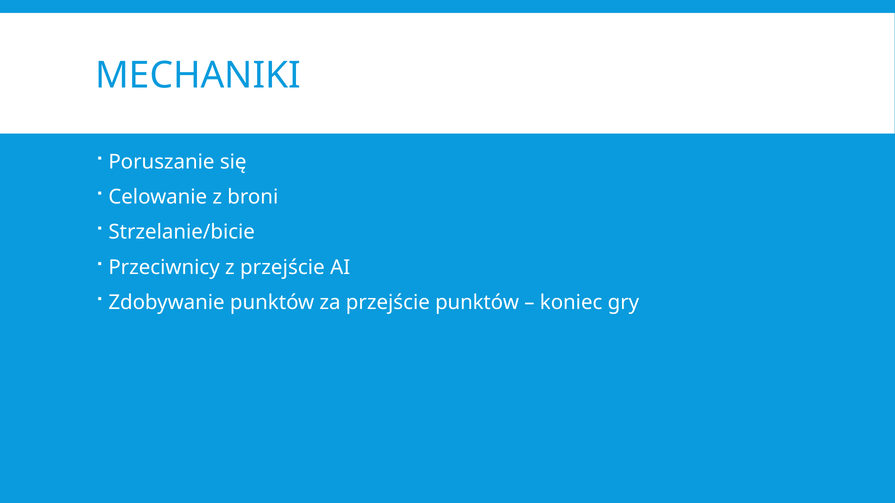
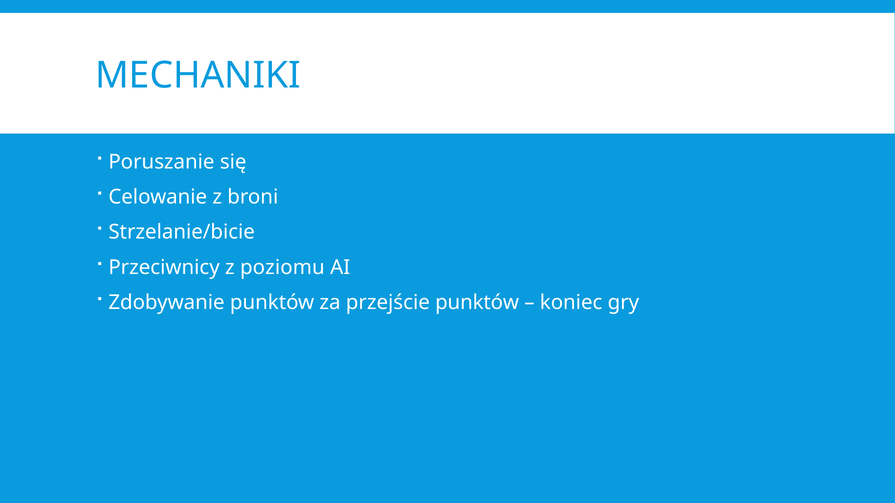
z przejście: przejście -> poziomu (282, 268)
